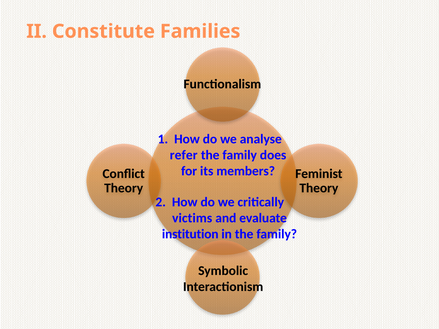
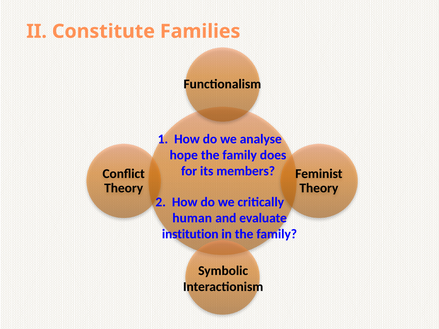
refer: refer -> hope (184, 155)
victims: victims -> human (192, 218)
